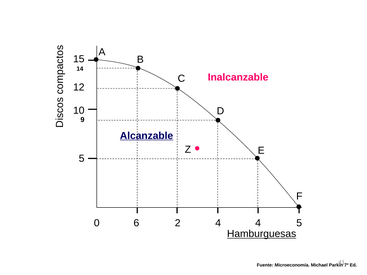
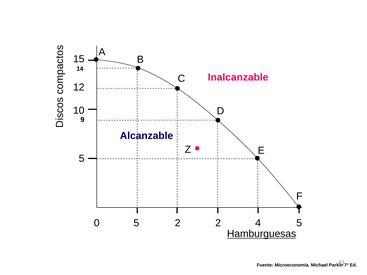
Alcanzable underline: present -> none (147, 136)
0 6: 6 -> 5 (136, 223)
2 4: 4 -> 2 (218, 223)
